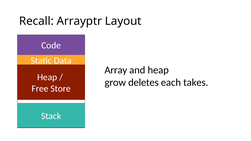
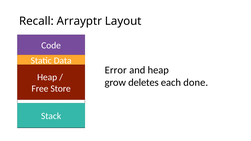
Array: Array -> Error (116, 70)
takes: takes -> done (196, 83)
